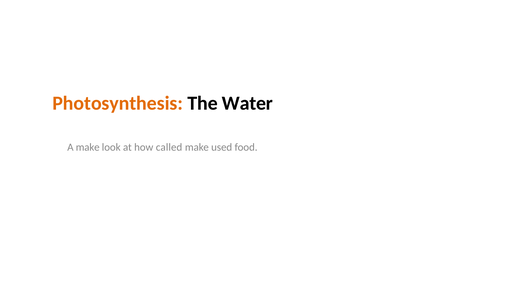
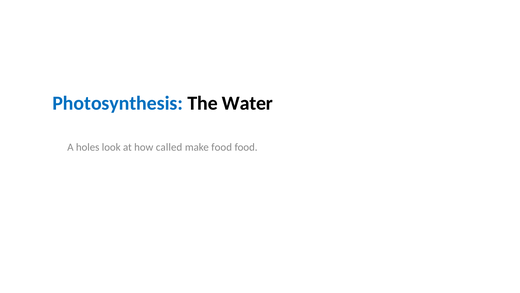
Photosynthesis colour: orange -> blue (118, 103)
A make: make -> holes (88, 147)
make used: used -> food (222, 147)
